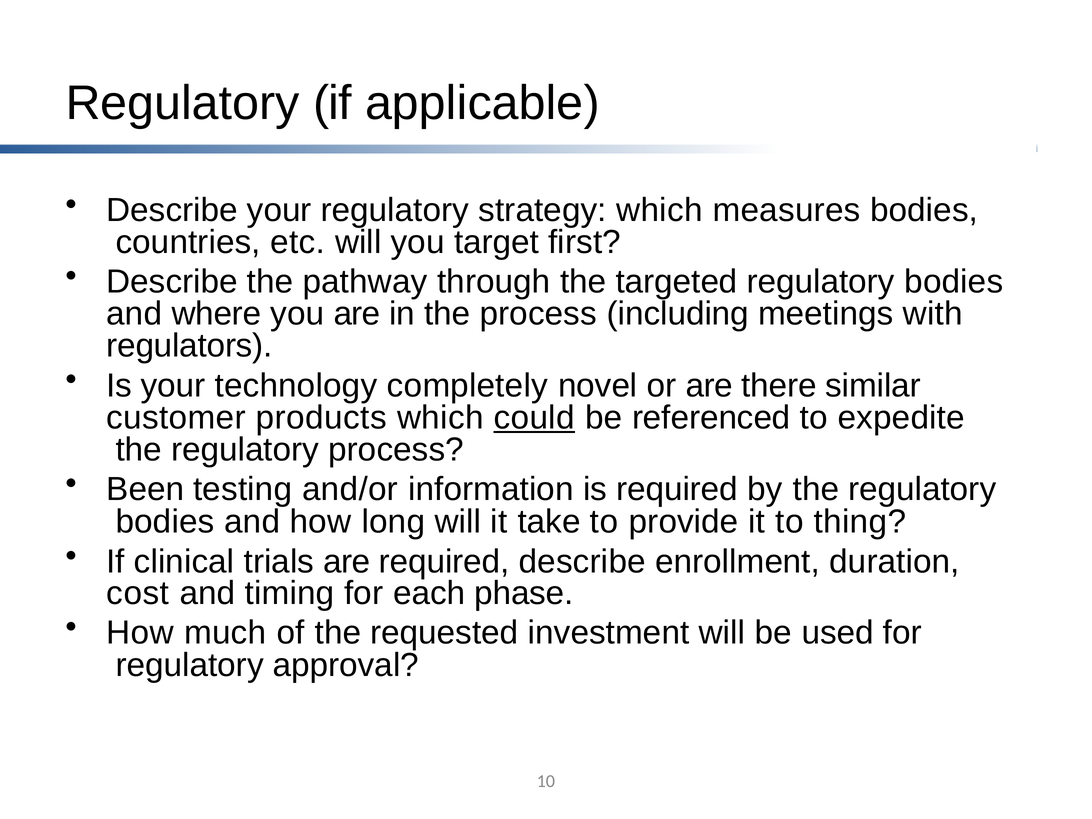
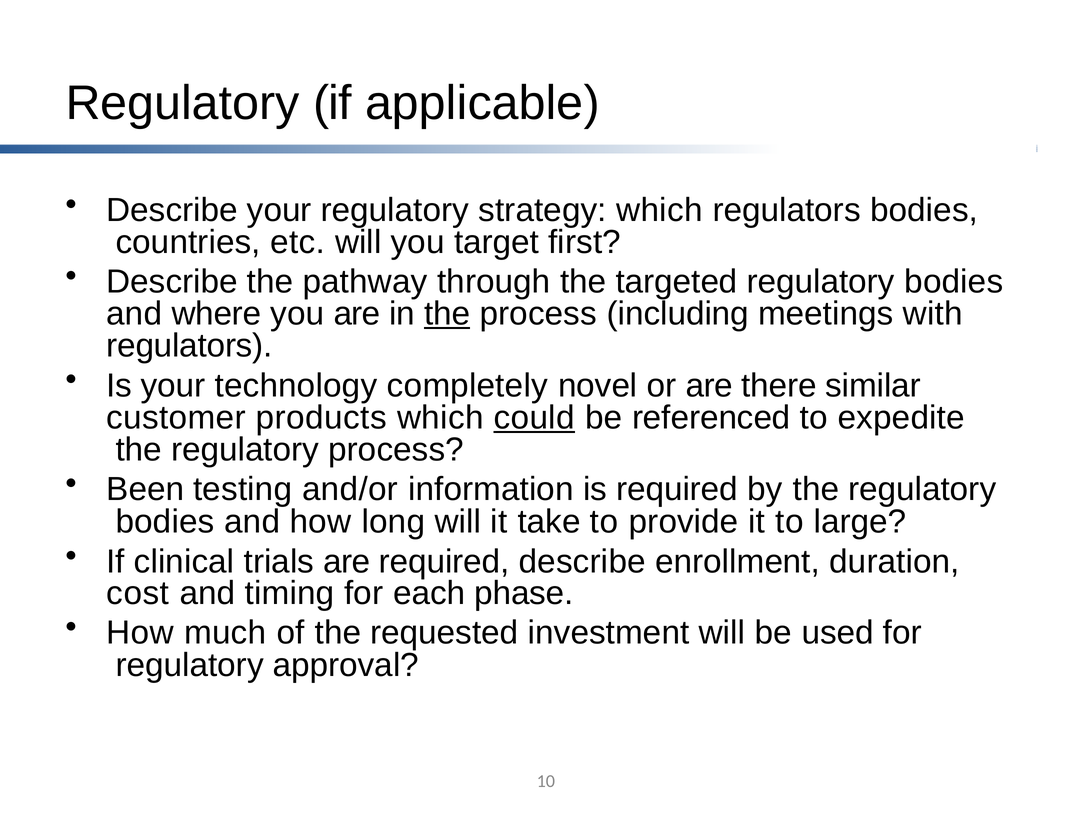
which measures: measures -> regulators (787, 210)
the underline: none -> present (447, 314)
thing: thing -> large (860, 521)
